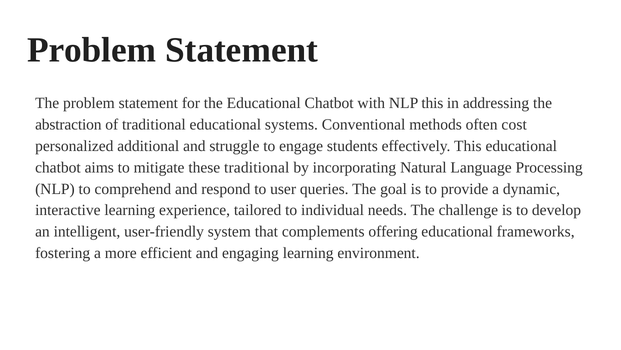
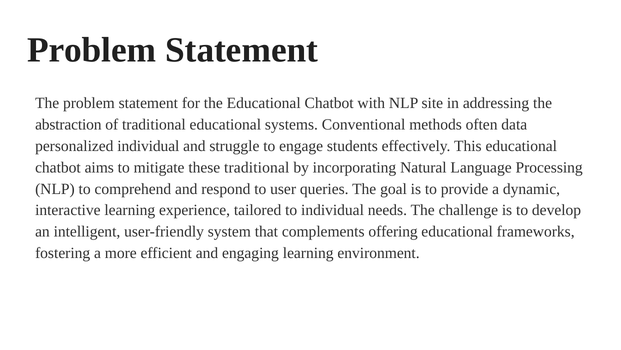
NLP this: this -> site (432, 103)
cost: cost -> data (514, 124)
personalized additional: additional -> individual (148, 146)
